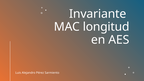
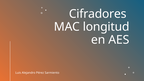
Invariante: Invariante -> Cifradores (98, 14)
